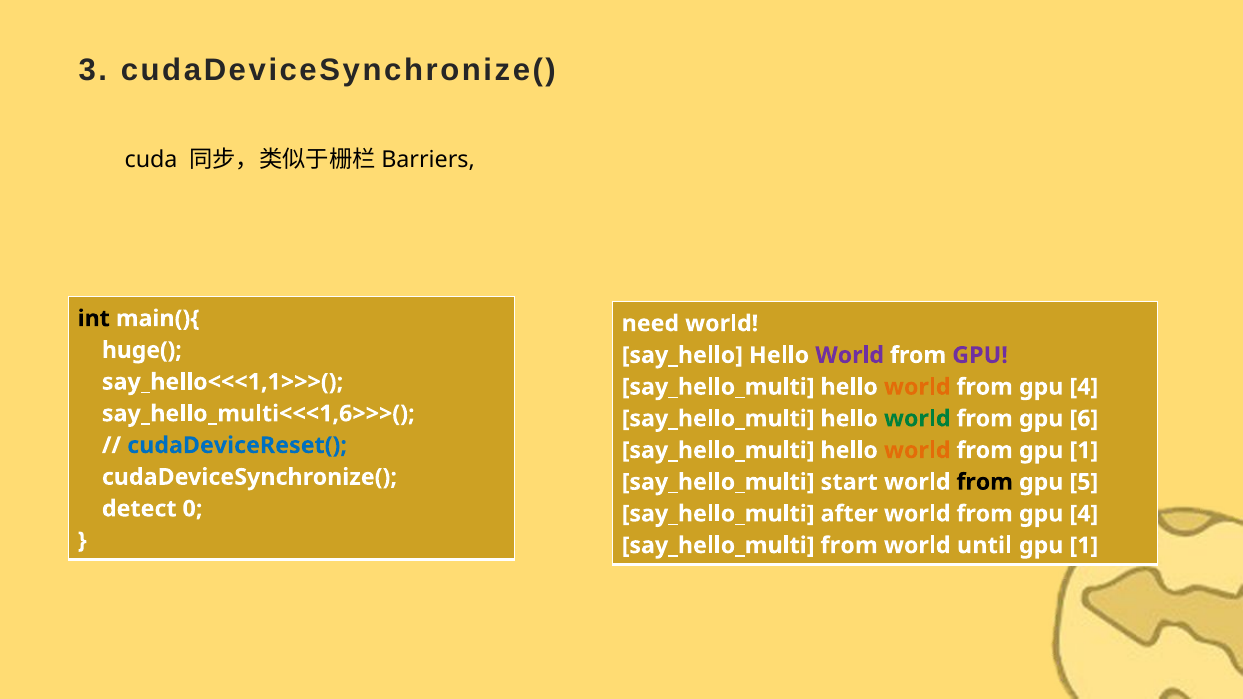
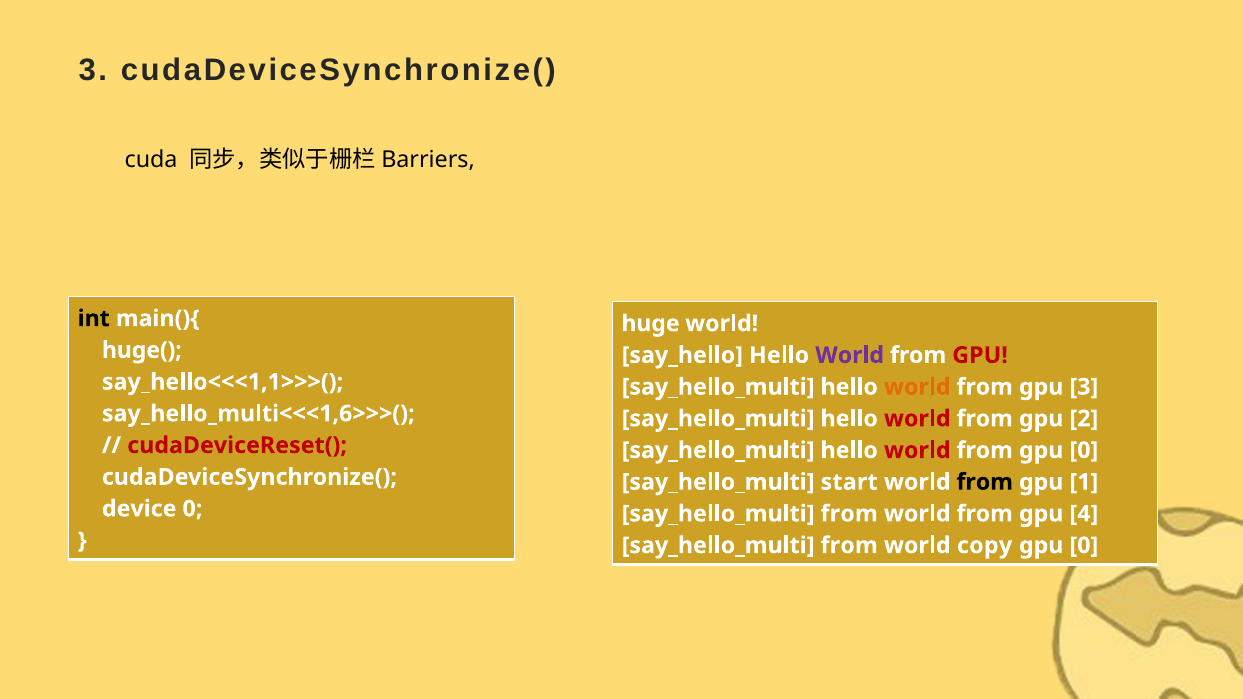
need: need -> huge (651, 324)
GPU colour: purple -> red (980, 355)
4: 4 -> 3 (1084, 387)
world colour: green -> red (917, 419)
6: 6 -> 2 (1084, 419)
cudaDeviceReset( colour: blue -> red (237, 445)
world colour: orange -> red (917, 450)
from gpu 1: 1 -> 0 (1084, 450)
5: 5 -> 1 (1084, 482)
detect: detect -> device (139, 509)
after: after -> from (849, 514)
until: until -> copy (985, 546)
1: 1 -> 0 (1084, 546)
